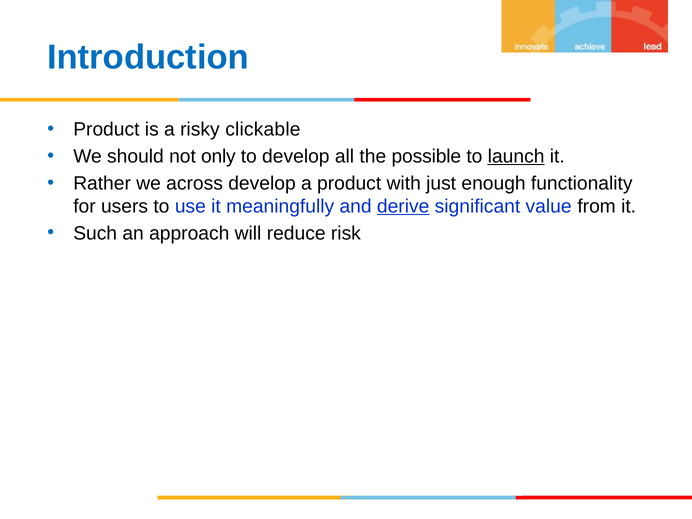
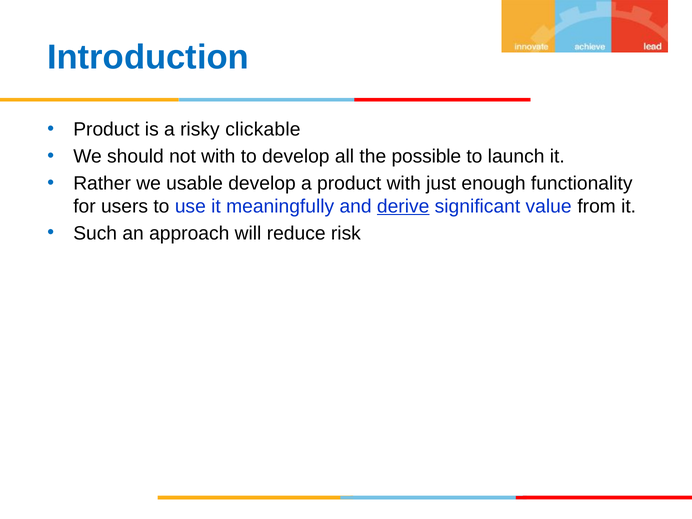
not only: only -> with (218, 156)
launch underline: present -> none (516, 156)
across: across -> usable (195, 183)
